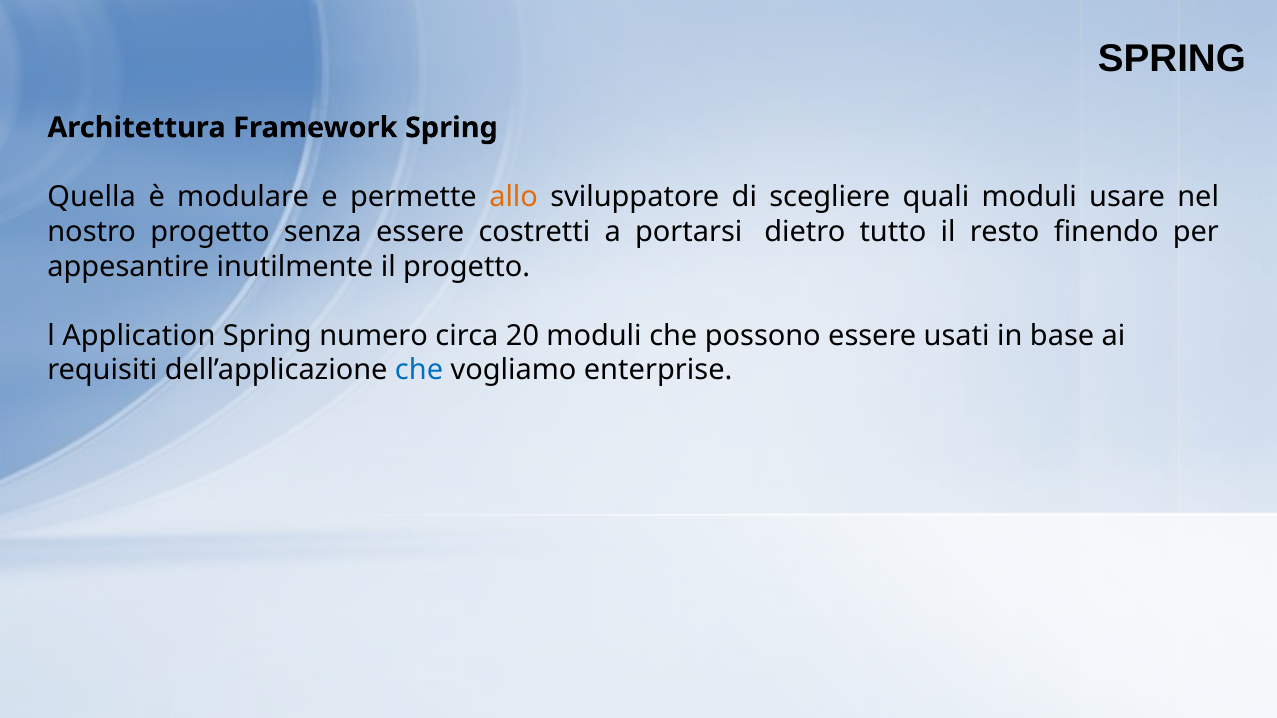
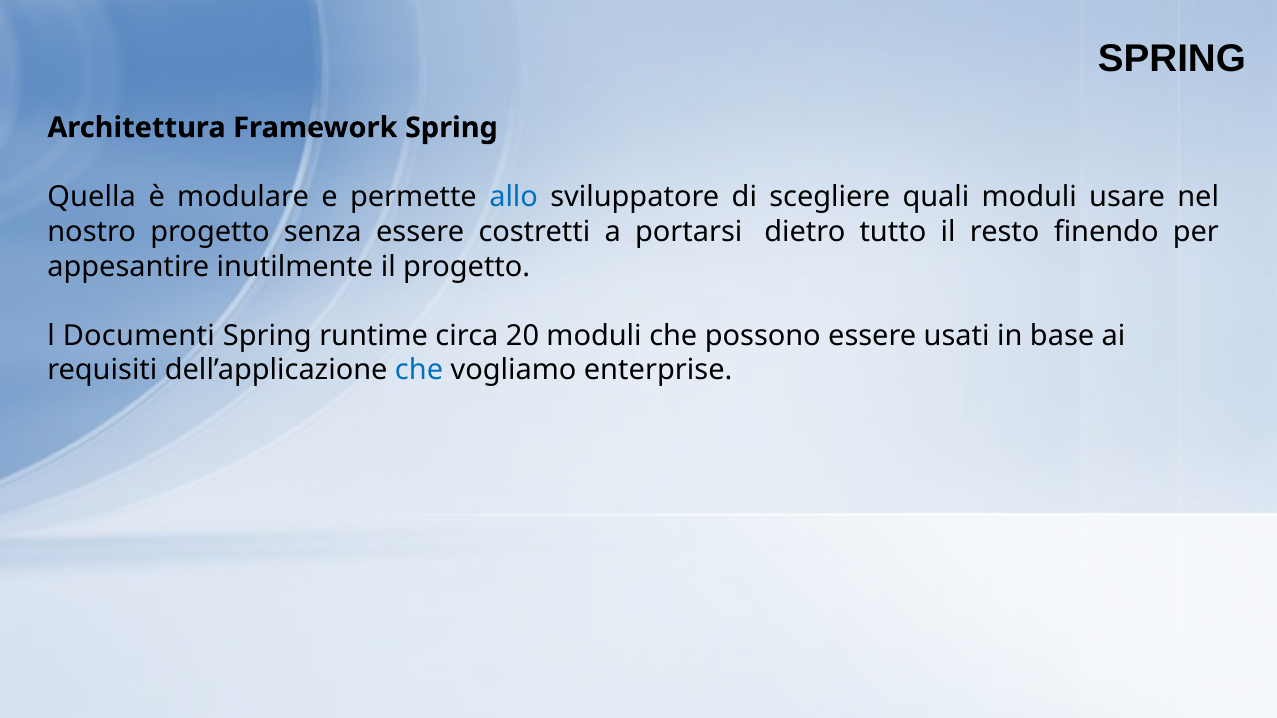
allo colour: orange -> blue (514, 197)
Application: Application -> Documenti (139, 336)
numero: numero -> runtime (374, 336)
